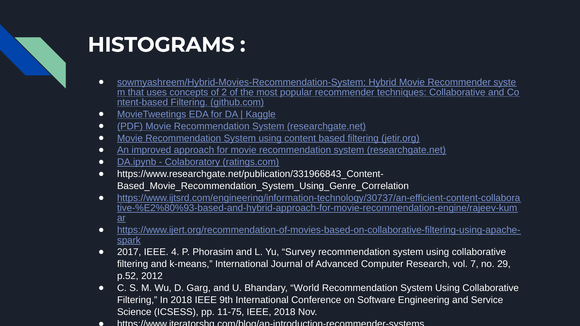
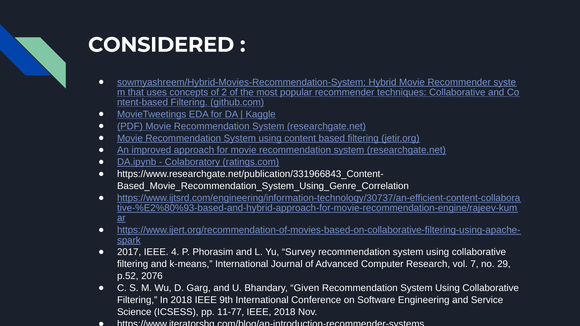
HISTOGRAMS: HISTOGRAMS -> CONSIDERED (161, 45)
2012: 2012 -> 2076 (152, 276)
World: World -> Given (305, 288)
11-75: 11-75 -> 11-77 (231, 312)
